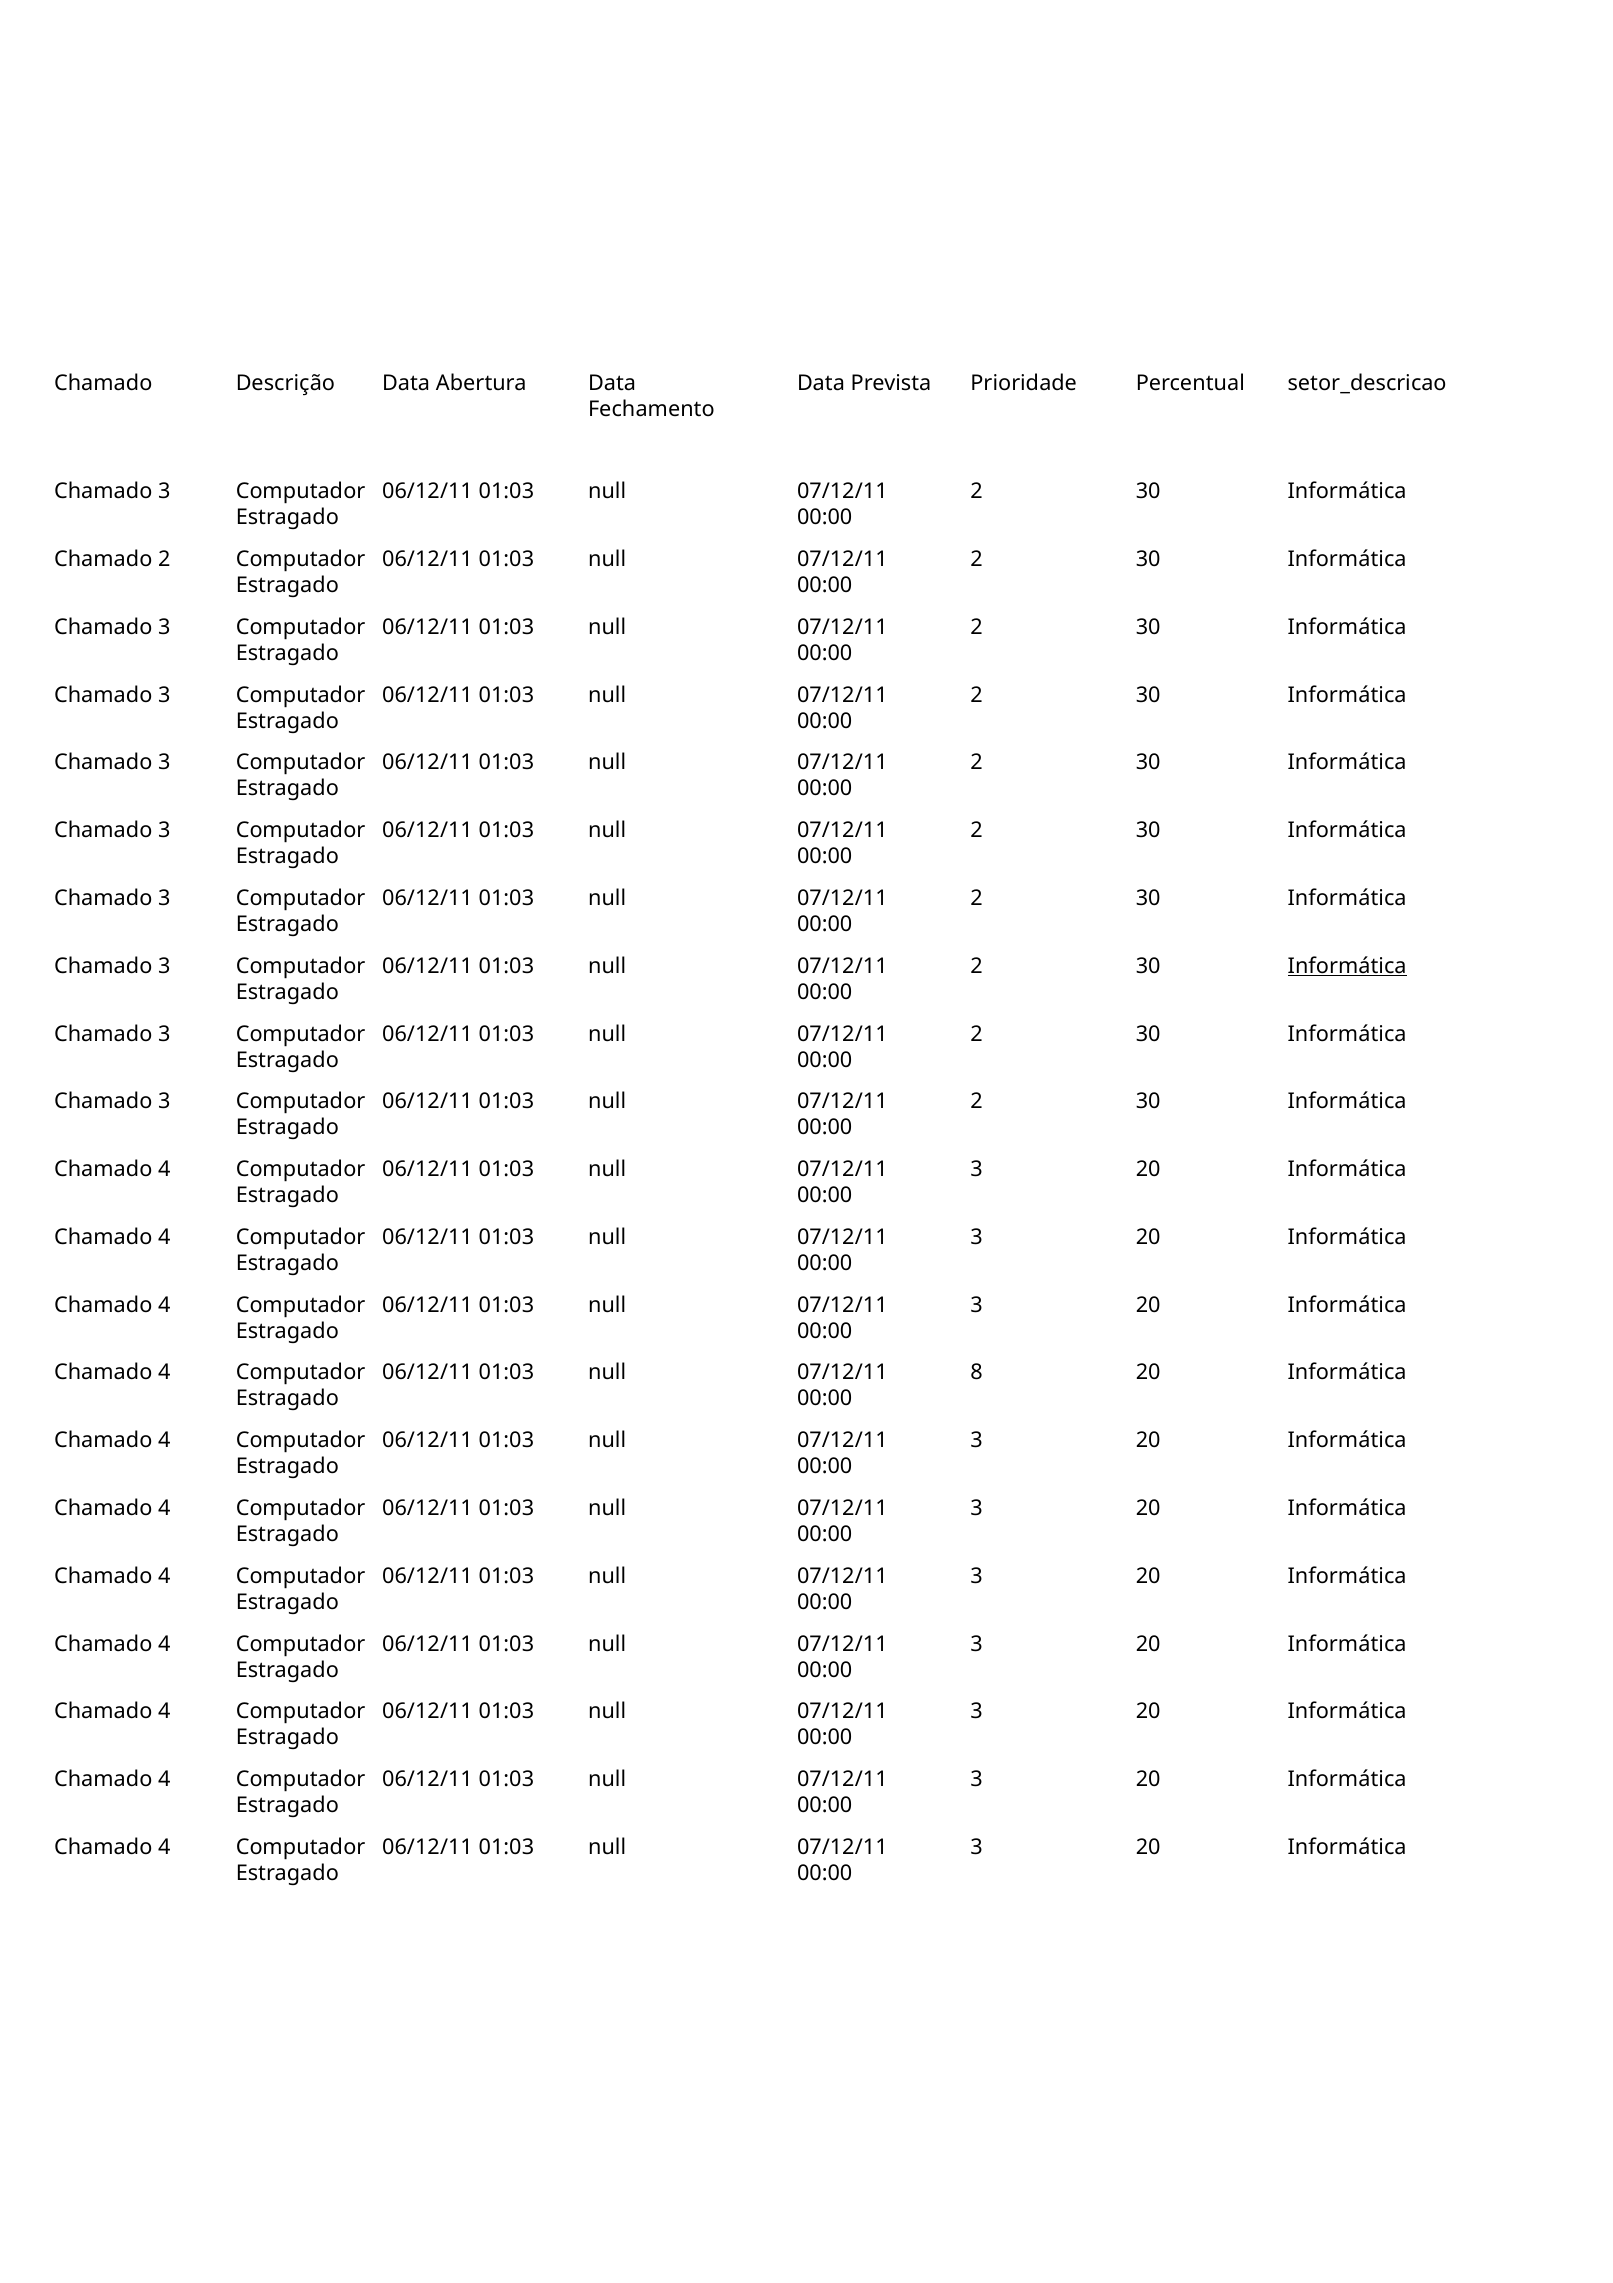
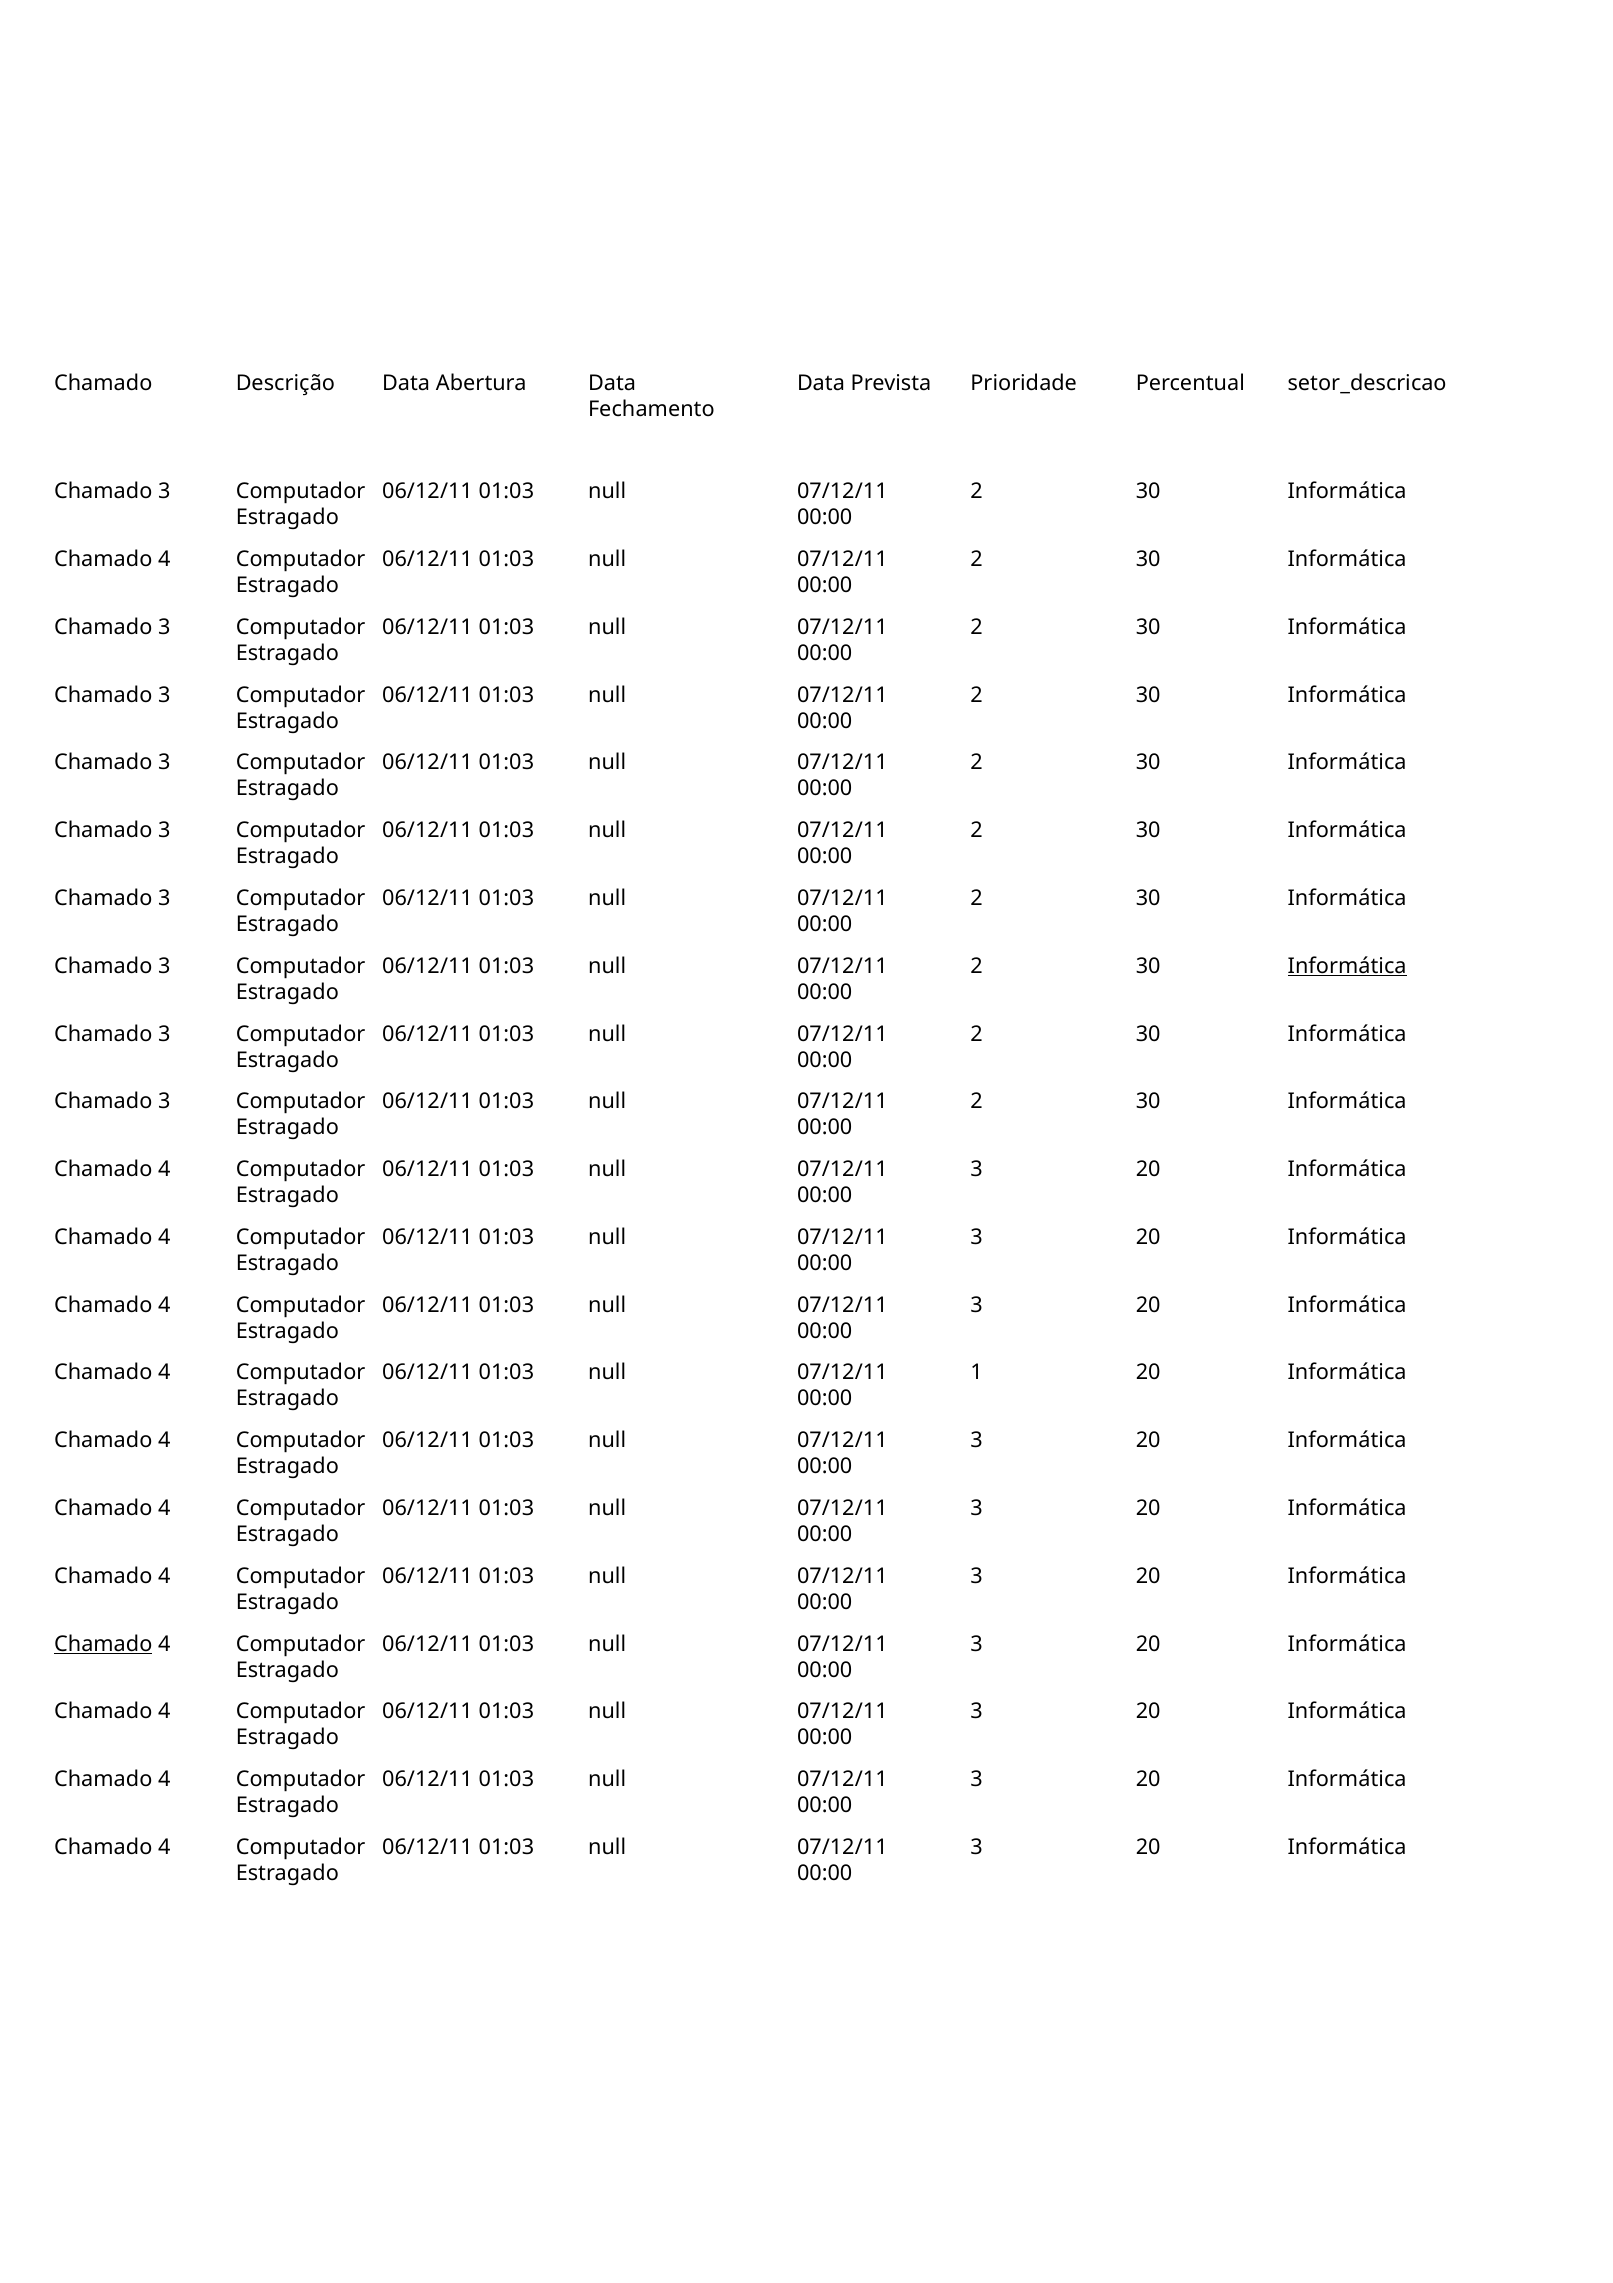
2: 2 -> 4 (164, 559)
8: 8 -> 1 (977, 1373)
Chamado underline: none -> present (103, 1644)
